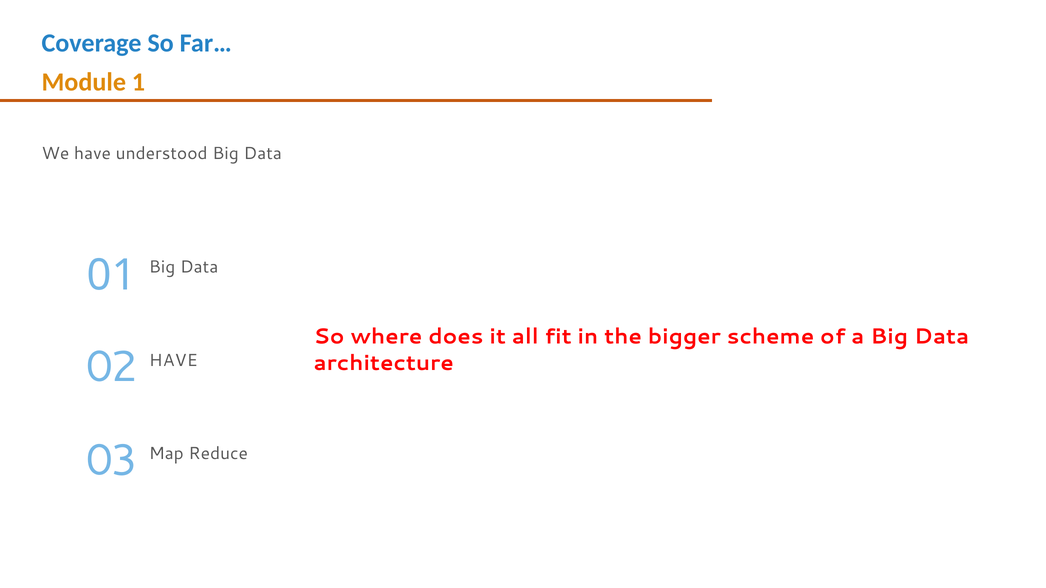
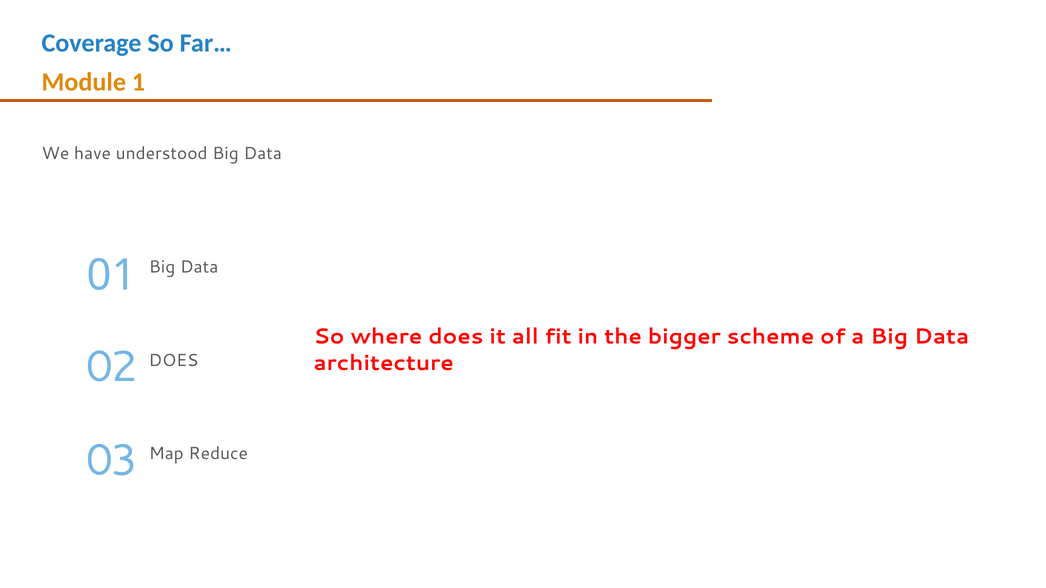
HAVE: HAVE -> DOES (174, 361)
